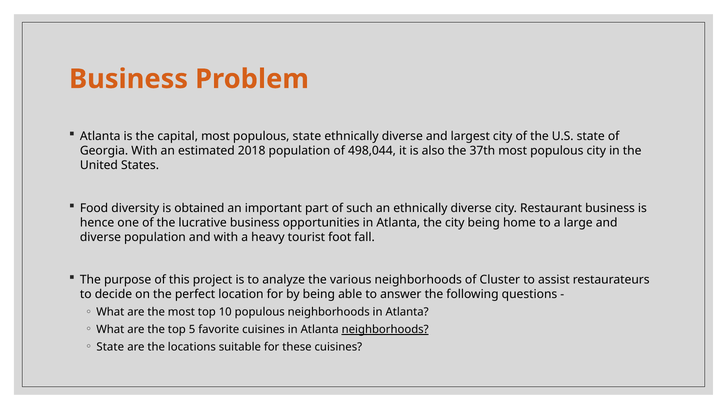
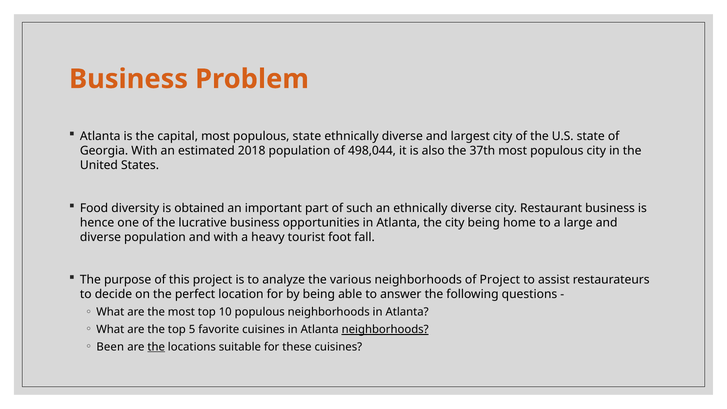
of Cluster: Cluster -> Project (500, 280)
State: State -> Been (110, 347)
the underline: none -> present (156, 347)
